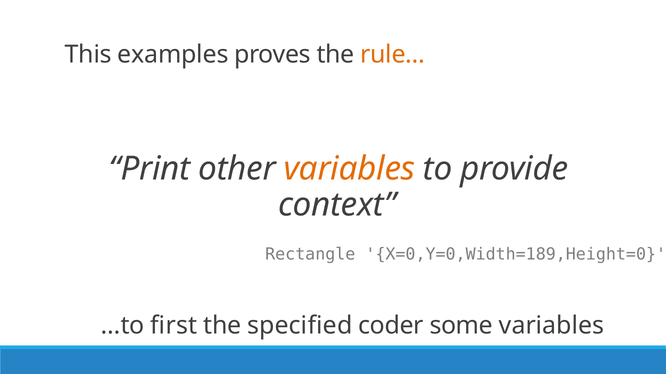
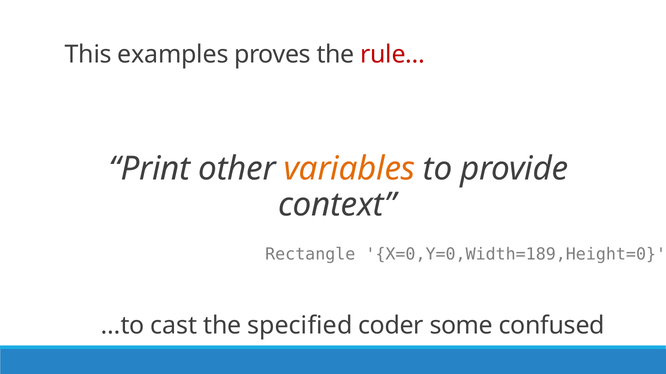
rule… colour: orange -> red (393, 55)
first: first -> cast (174, 326)
some variables: variables -> confused (552, 326)
